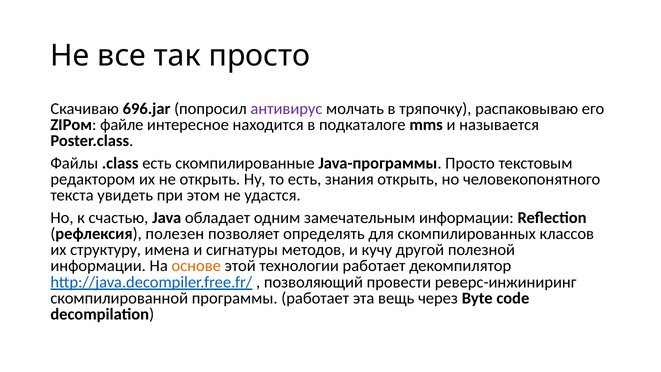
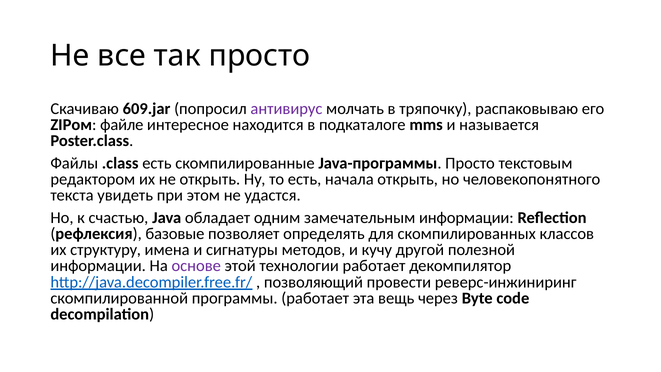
696.jar: 696.jar -> 609.jar (147, 109)
знания: знания -> начала (349, 179)
полезен: полезен -> базовые (175, 234)
основе colour: orange -> purple (196, 266)
